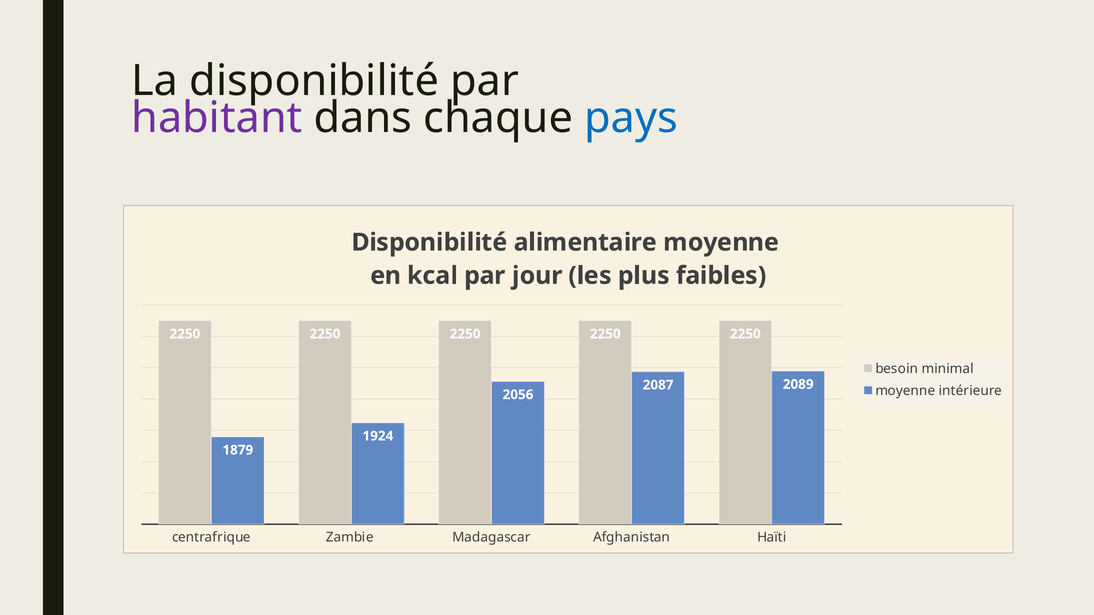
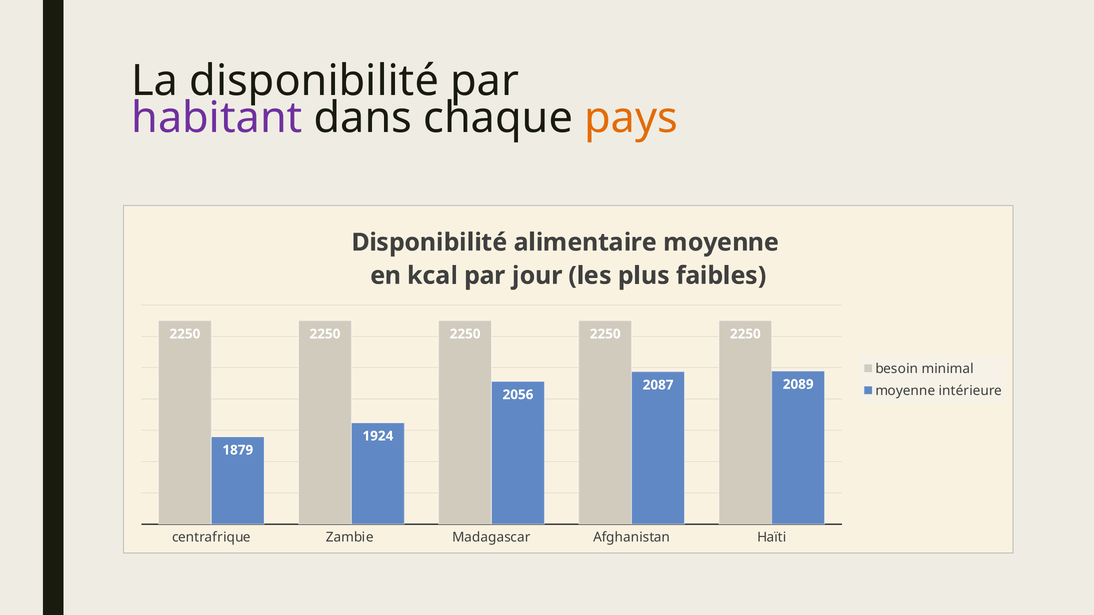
pays colour: blue -> orange (631, 118)
